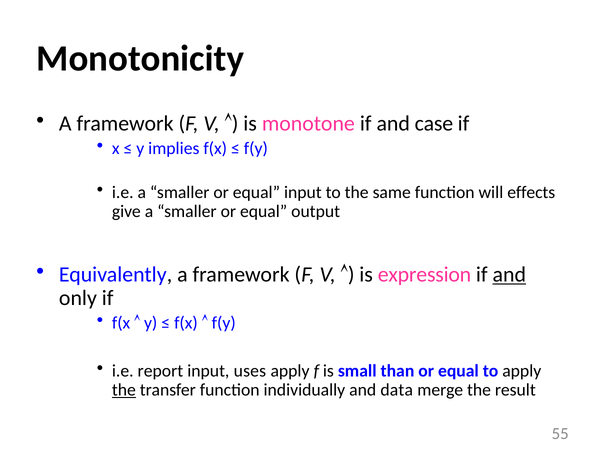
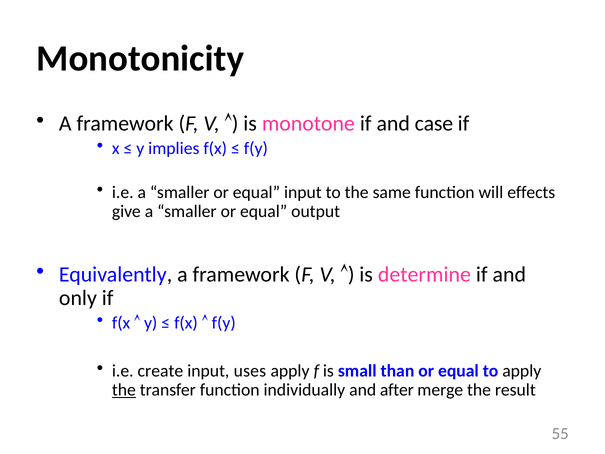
expression: expression -> determine (424, 274)
and underline: present -> none (509, 274)
report: report -> create (160, 371)
data: data -> after (397, 390)
